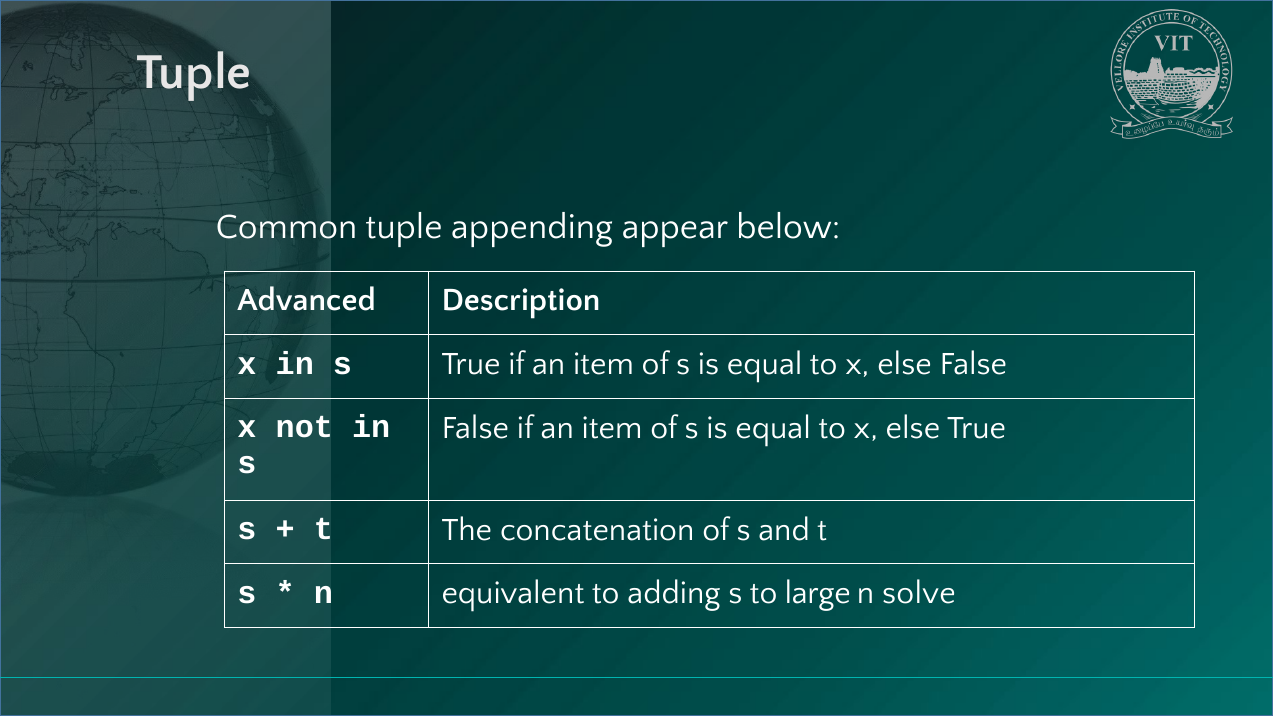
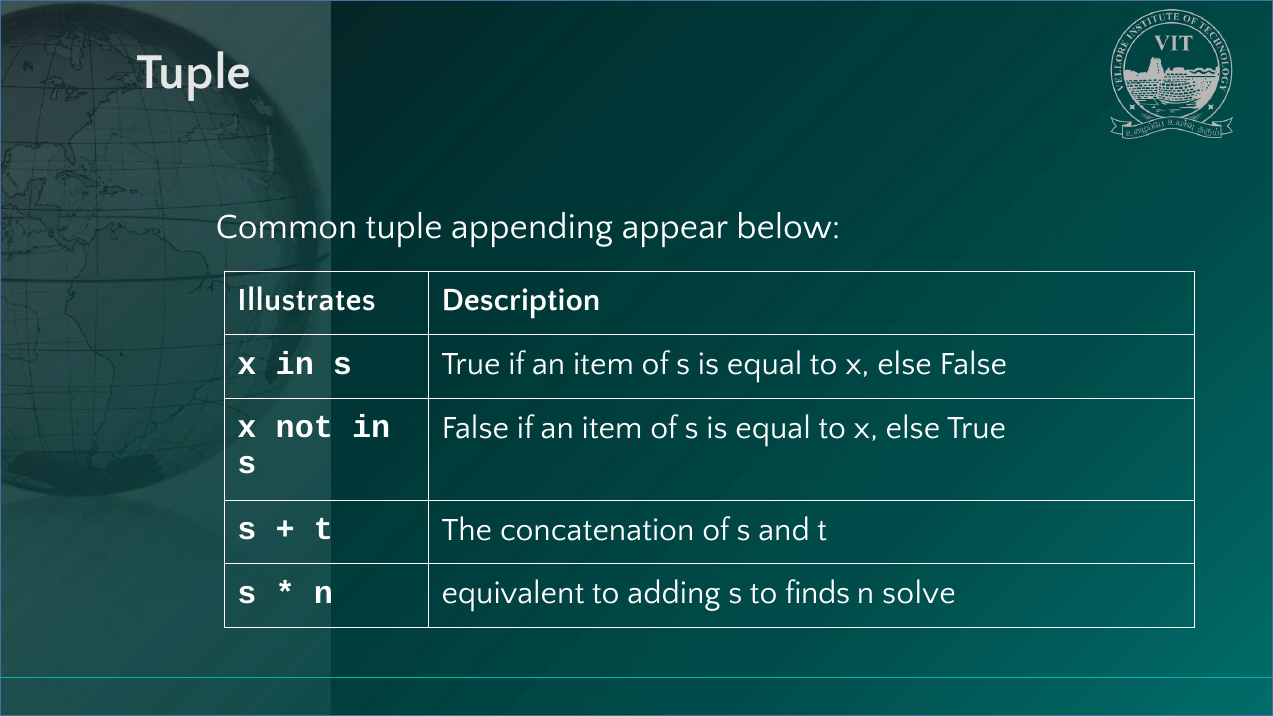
Advanced: Advanced -> Illustrates (307, 300)
large: large -> finds (818, 593)
